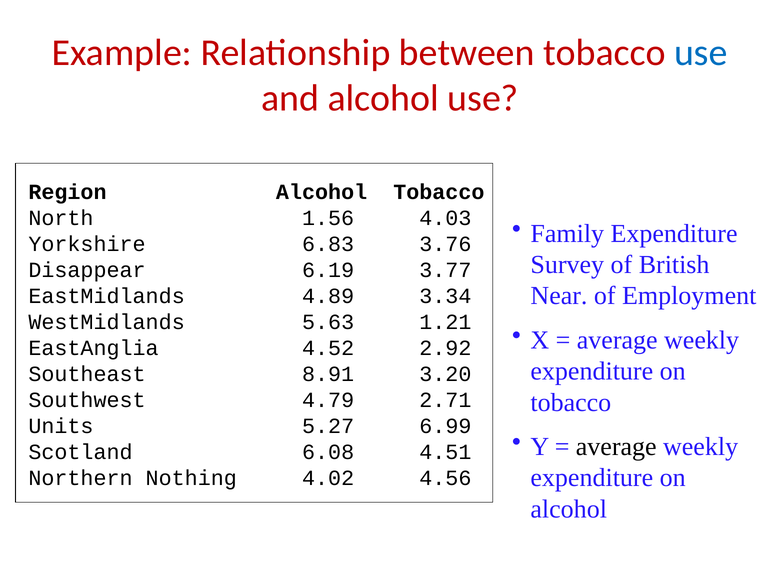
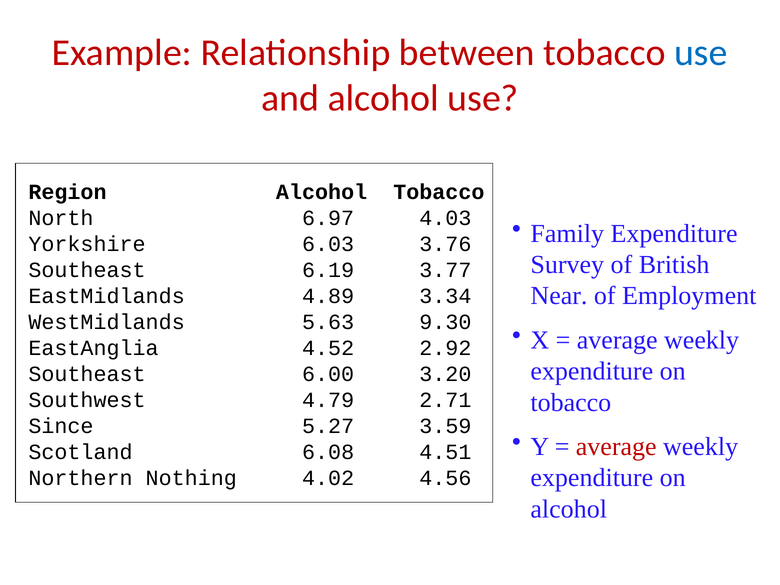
1.56: 1.56 -> 6.97 (328, 218)
6.83: 6.83 -> 6.03 (328, 244)
Disappear: Disappear -> Southeast (87, 270)
1.21: 1.21 -> 9.30 (445, 322)
8.91: 8.91 -> 6.00 (328, 374)
Units: Units -> Since (61, 426)
6.99: 6.99 -> 3.59 (445, 426)
average colour: black -> red (616, 447)
